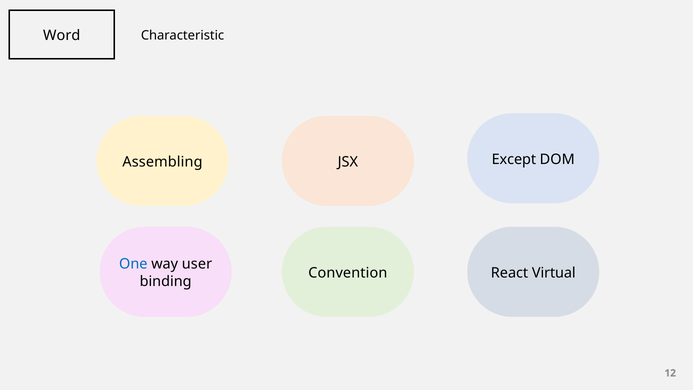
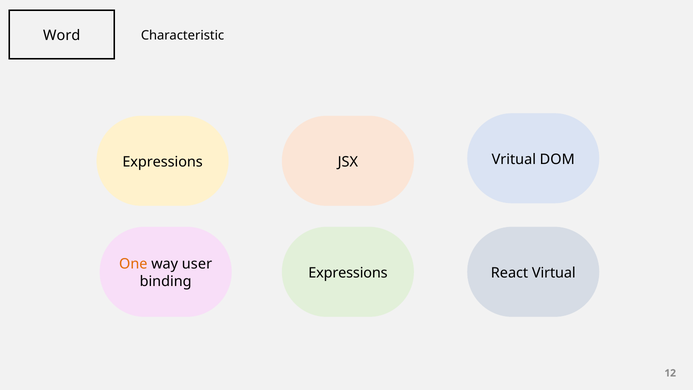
Assembling: Assembling -> Expressions (163, 162)
Except: Except -> Vritual (514, 159)
One colour: blue -> orange (133, 264)
Convention: Convention -> Expressions (348, 273)
